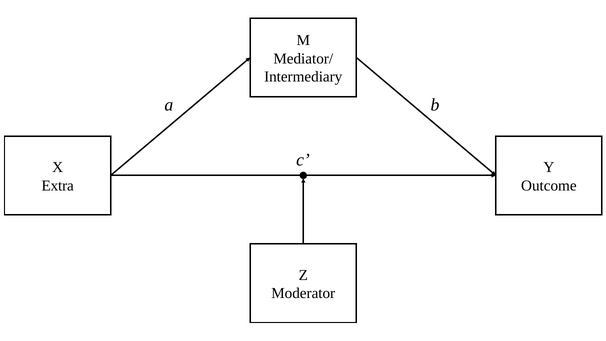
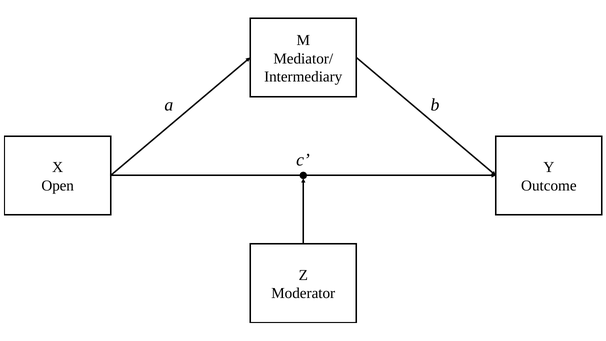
Extra: Extra -> Open (58, 185)
